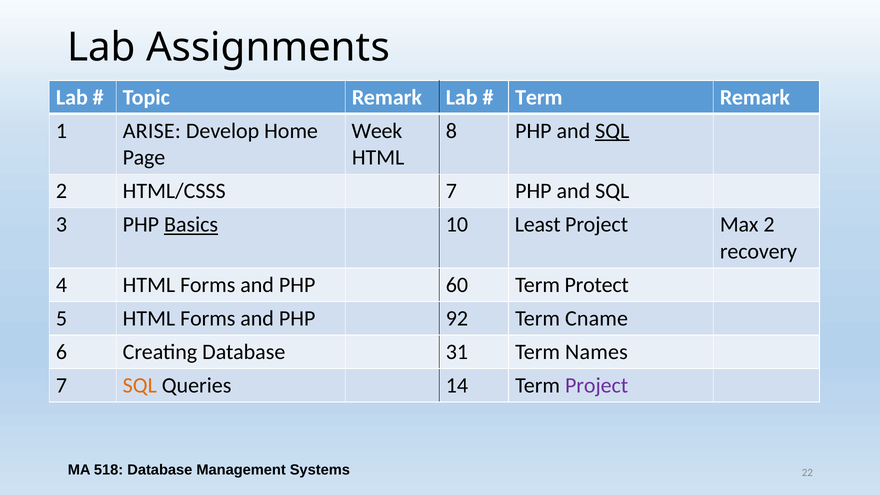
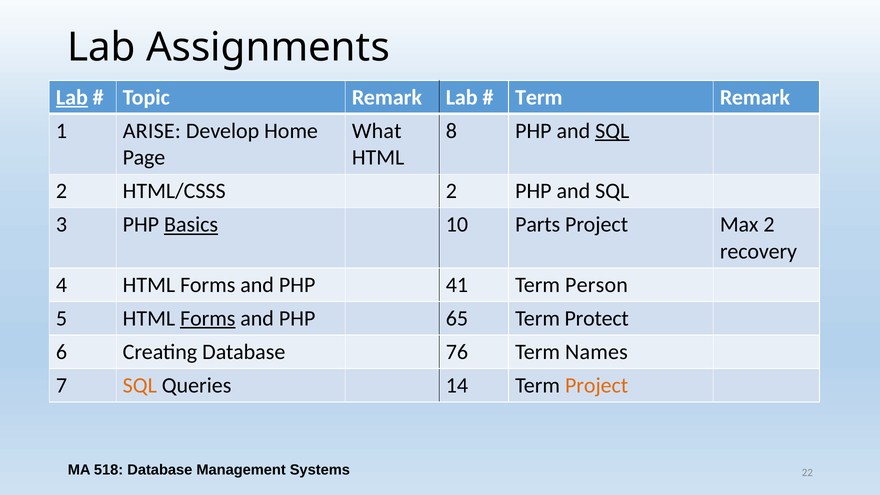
Lab underline: none -> present (72, 97)
Week: Week -> What (377, 131)
HTML/CSSS 7: 7 -> 2 (451, 191)
Least: Least -> Parts (538, 225)
60: 60 -> 41 (457, 285)
Protect: Protect -> Person (596, 285)
Forms underline: none -> present (208, 318)
92: 92 -> 65 (457, 318)
Cname: Cname -> Protect (597, 318)
31: 31 -> 76 (457, 352)
Project colour: purple -> orange (597, 385)
